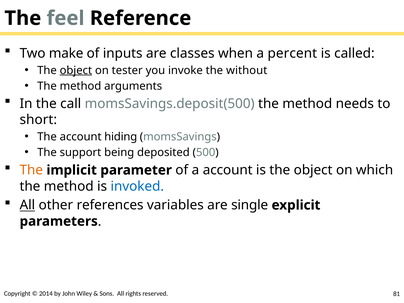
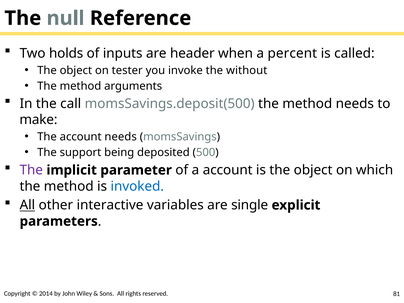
feel: feel -> null (66, 18)
make: make -> holds (66, 53)
classes: classes -> header (192, 53)
object underline: present -> none (76, 70)
short: short -> make (38, 120)
account hiding: hiding -> needs (121, 137)
The colour: orange -> purple (31, 170)
references: references -> interactive (110, 205)
